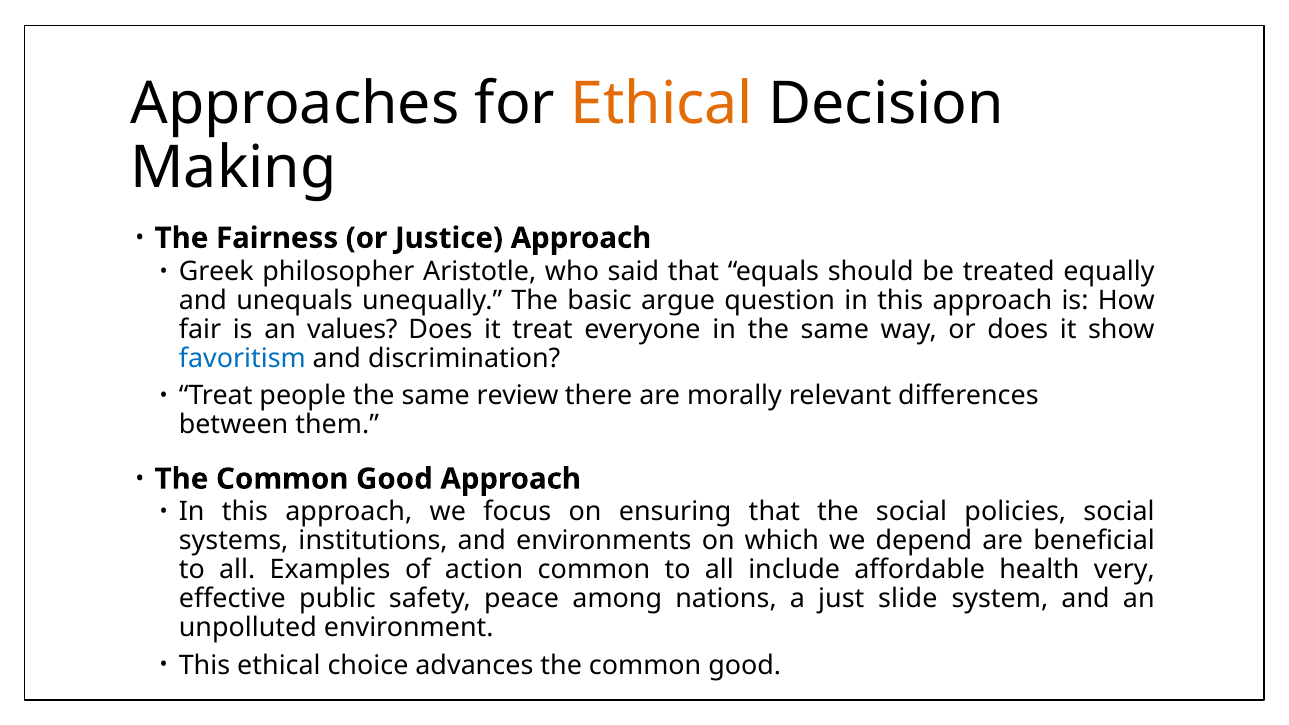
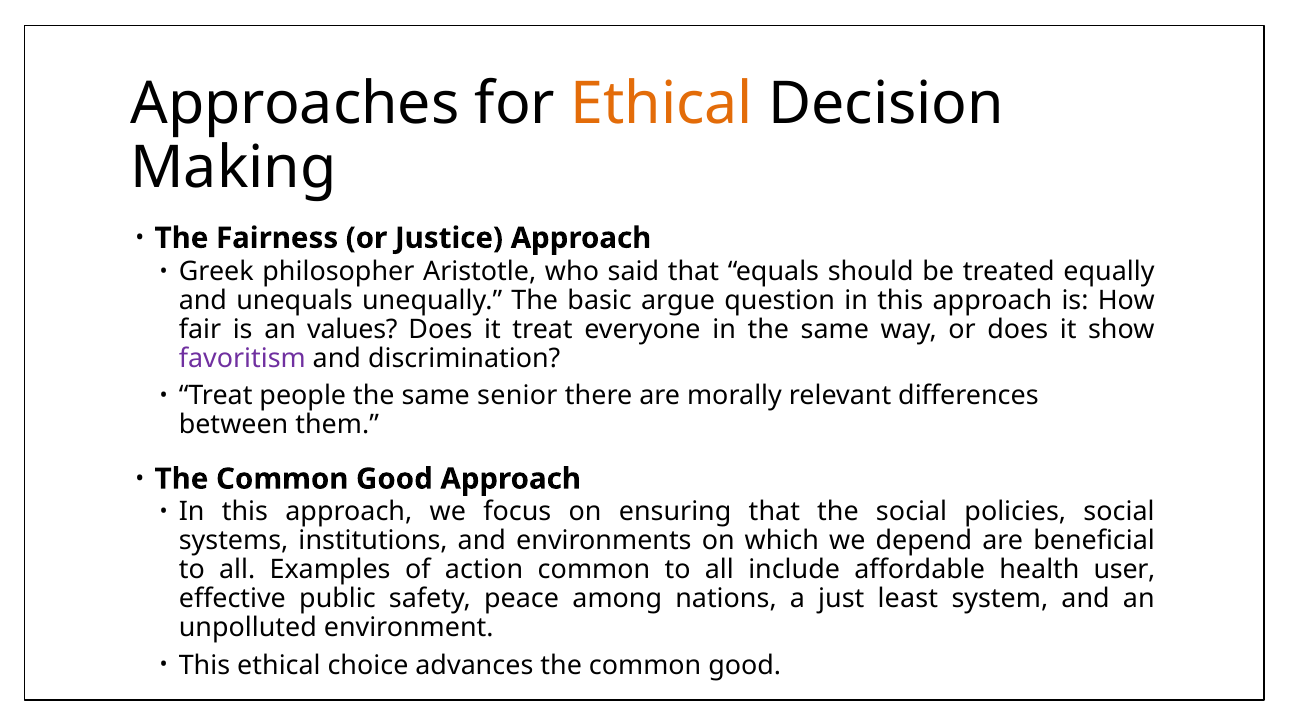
favoritism colour: blue -> purple (242, 358)
review: review -> senior (517, 395)
very: very -> user (1125, 570)
slide: slide -> least (908, 599)
